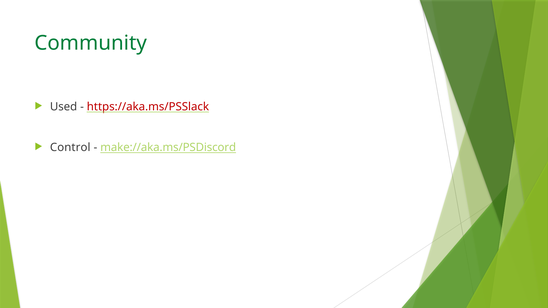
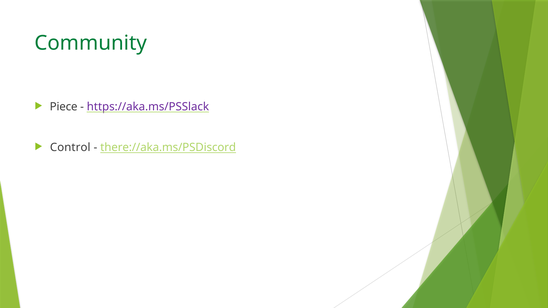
Used: Used -> Piece (64, 107)
https://aka.ms/PSSlack colour: red -> purple (148, 107)
make://aka.ms/PSDiscord: make://aka.ms/PSDiscord -> there://aka.ms/PSDiscord (168, 148)
